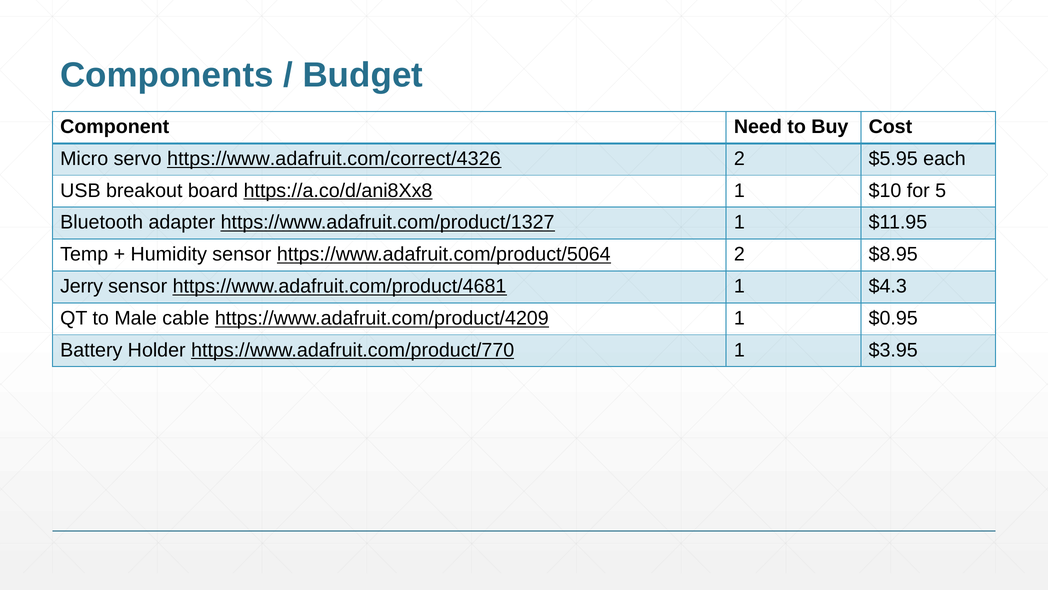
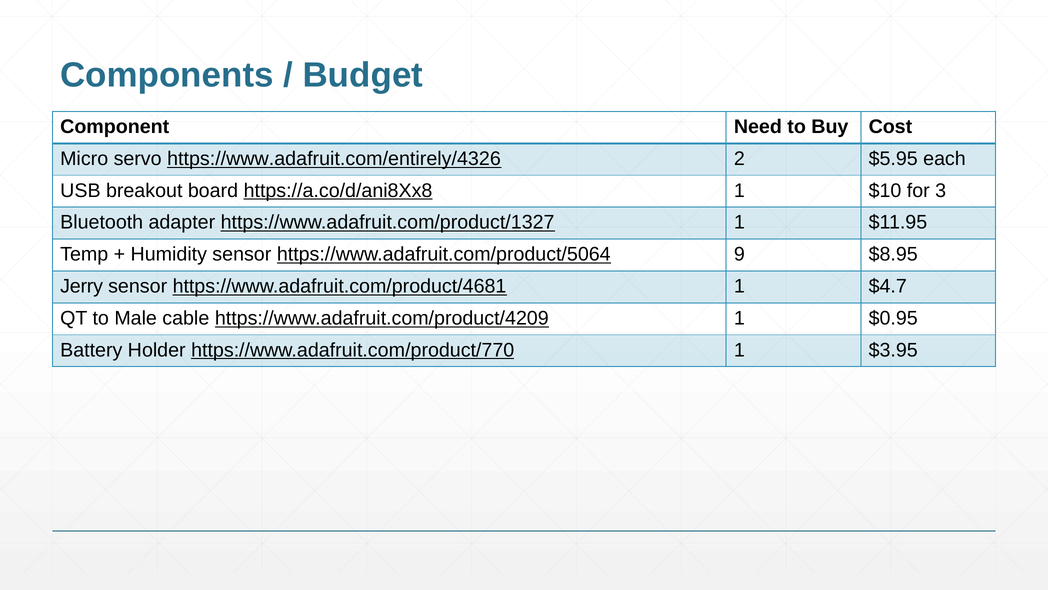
https://www.adafruit.com/correct/4326: https://www.adafruit.com/correct/4326 -> https://www.adafruit.com/entirely/4326 (334, 158)
5: 5 -> 3 (941, 190)
https://www.adafruit.com/product/5064 2: 2 -> 9 (739, 254)
$4.3: $4.3 -> $4.7 (888, 286)
